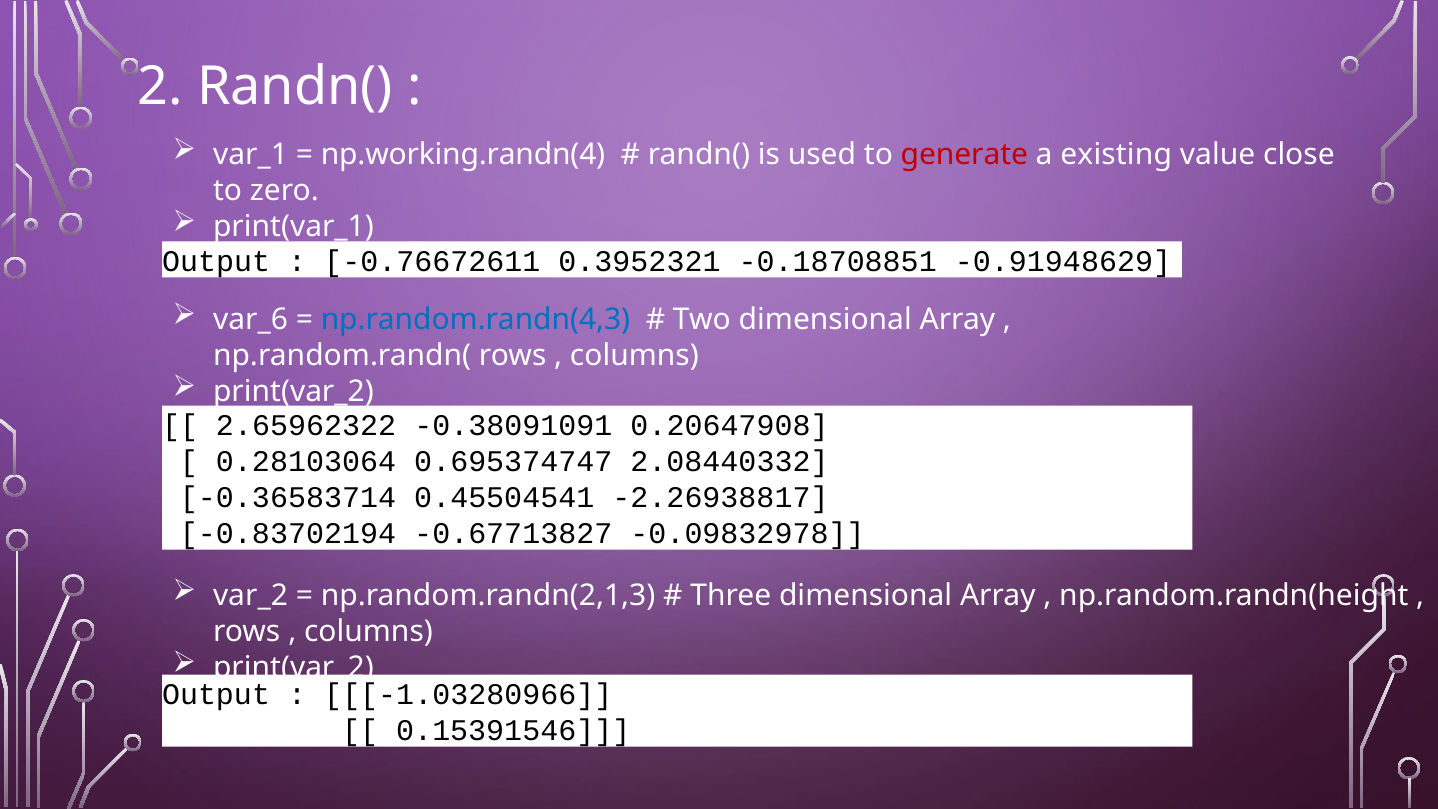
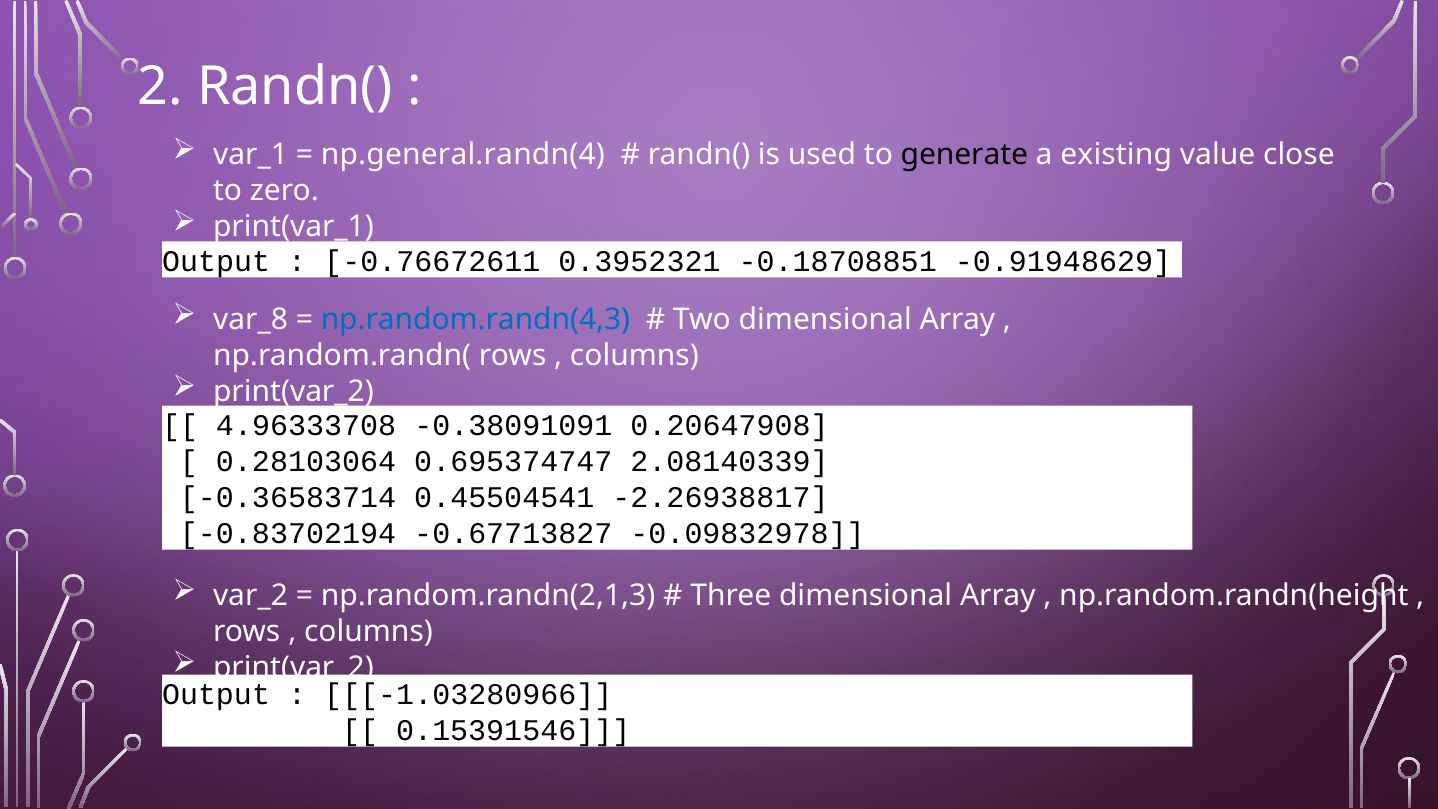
np.working.randn(4: np.working.randn(4 -> np.general.randn(4 (463, 155)
generate colour: red -> black (964, 155)
var_6: var_6 -> var_8 (251, 319)
2.65962322: 2.65962322 -> 4.96333708 (306, 426)
2.08440332: 2.08440332 -> 2.08140339 (729, 462)
